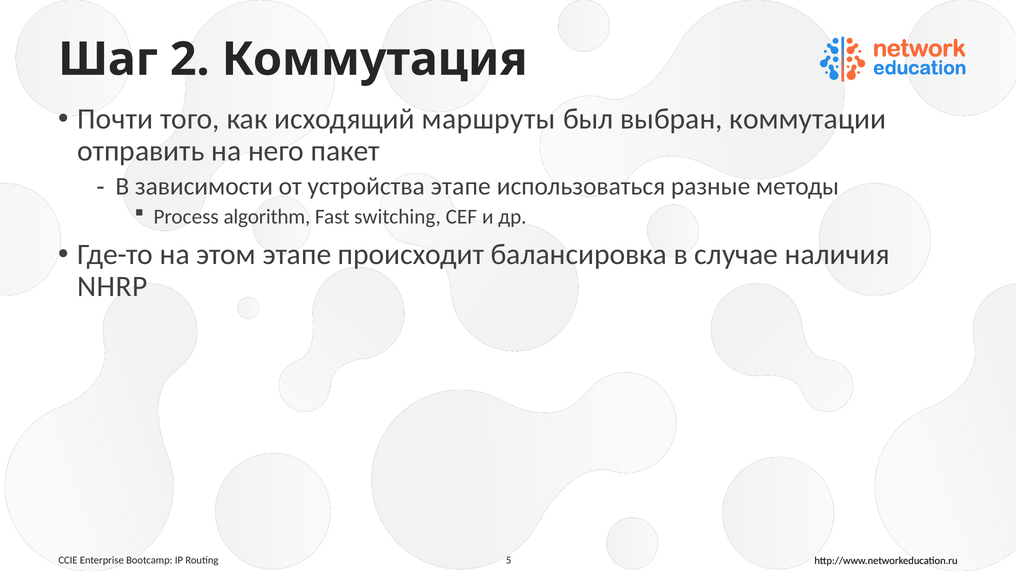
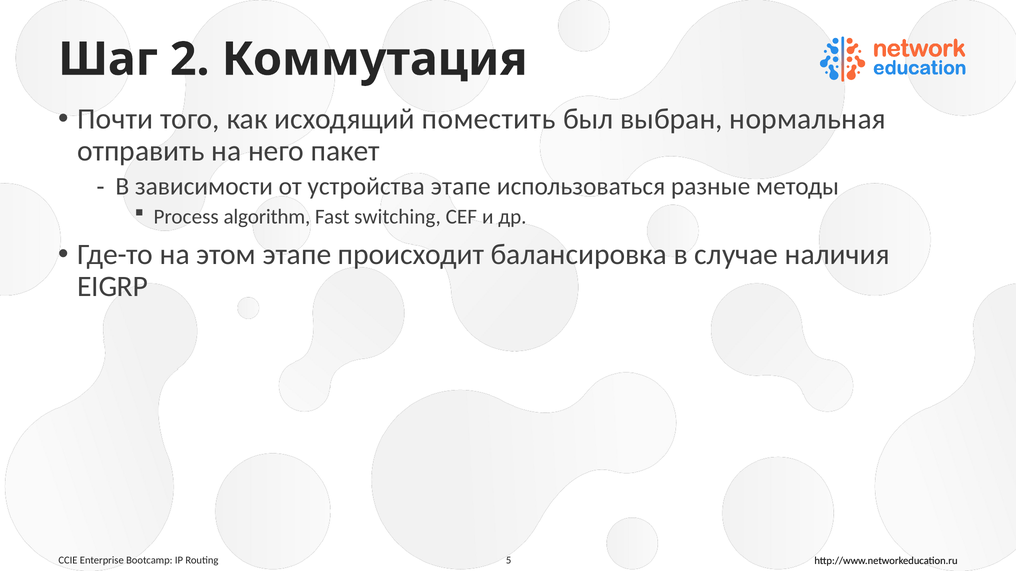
маршруты: маршруты -> поместить (489, 119)
коммутации: коммутации -> нормальная (808, 119)
NHRP: NHRP -> EIGRP (113, 287)
